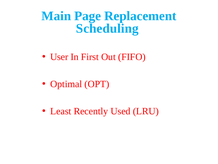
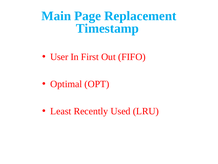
Scheduling: Scheduling -> Timestamp (107, 28)
